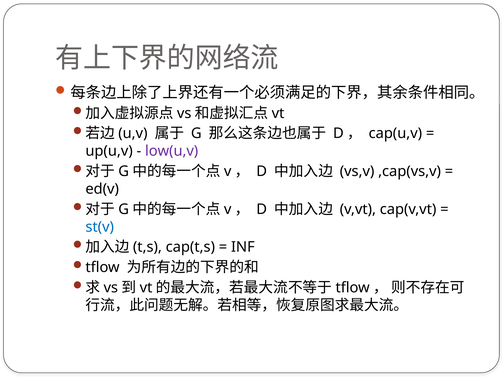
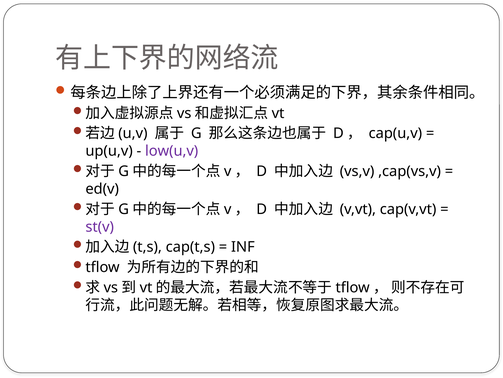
st(v colour: blue -> purple (100, 226)
